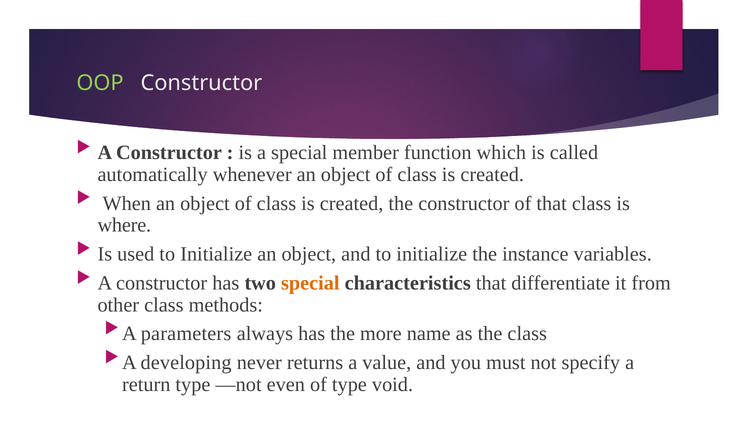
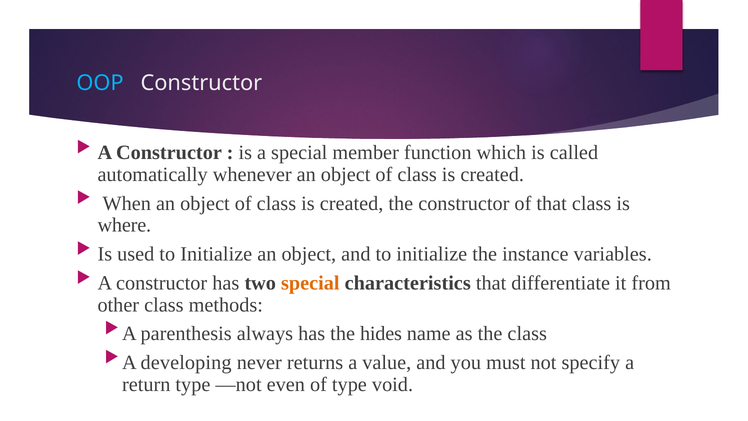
OOP colour: light green -> light blue (100, 83)
parameters: parameters -> parenthesis (186, 334)
more: more -> hides (381, 334)
